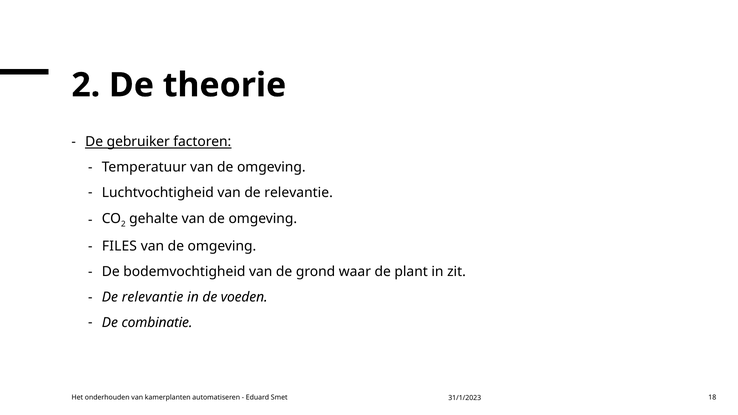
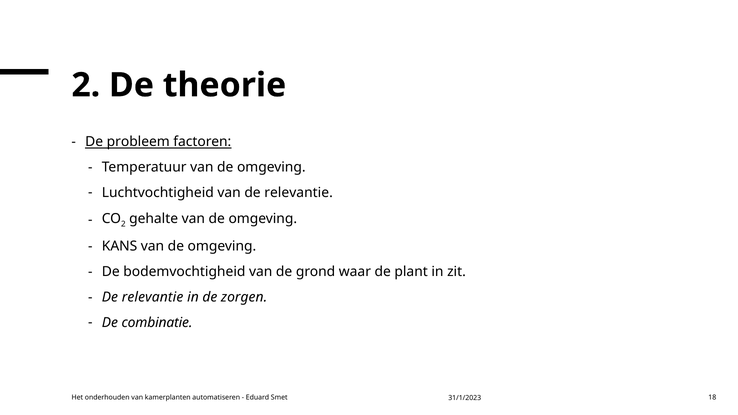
gebruiker: gebruiker -> probleem (138, 142)
FILES: FILES -> KANS (120, 246)
voeden: voeden -> zorgen (244, 297)
